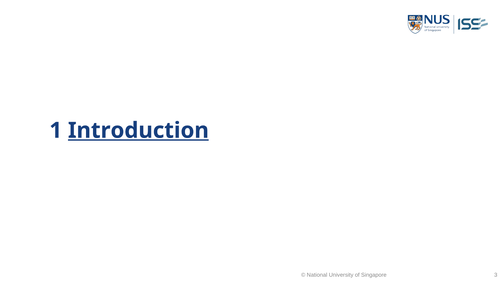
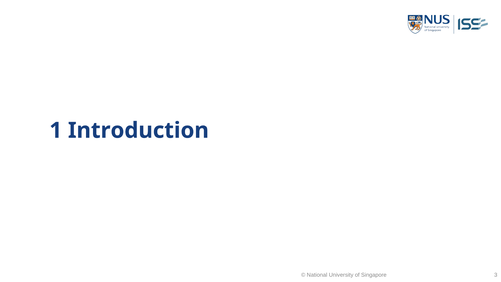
Introduction underline: present -> none (138, 130)
